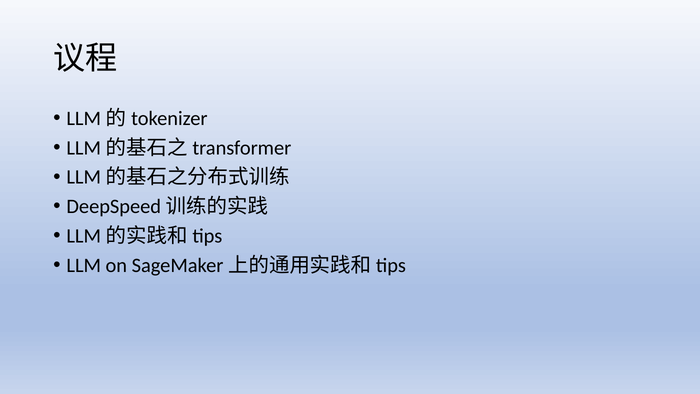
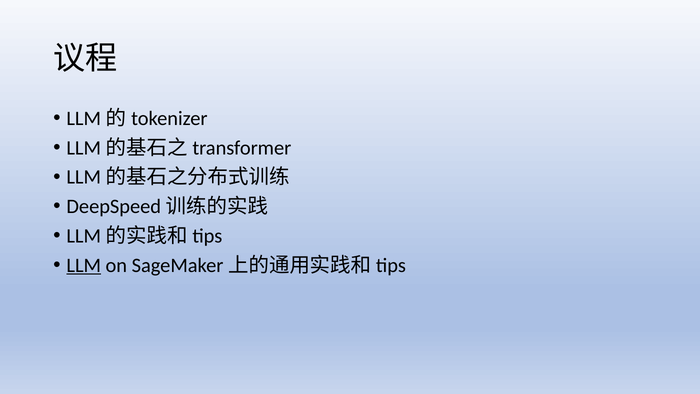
LLM underline: none -> present (84, 265)
